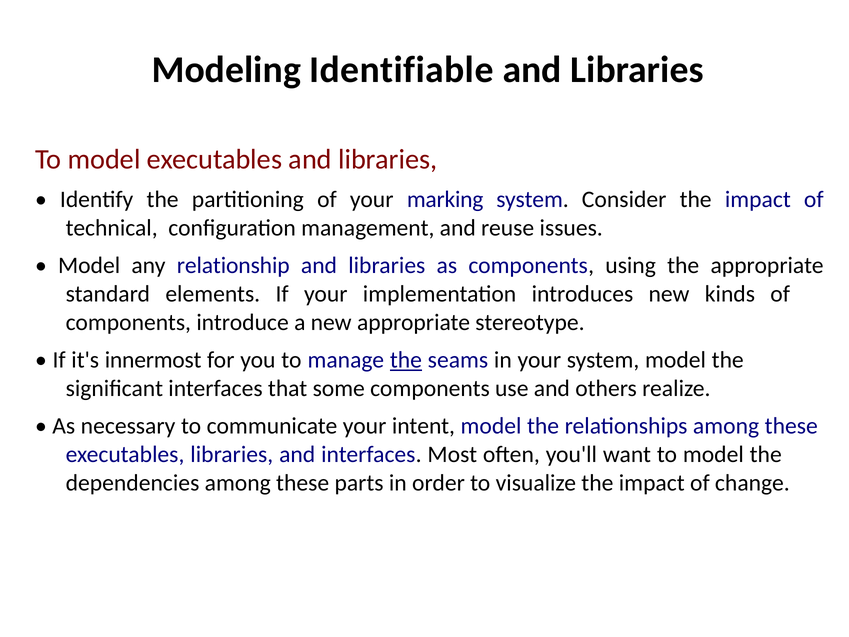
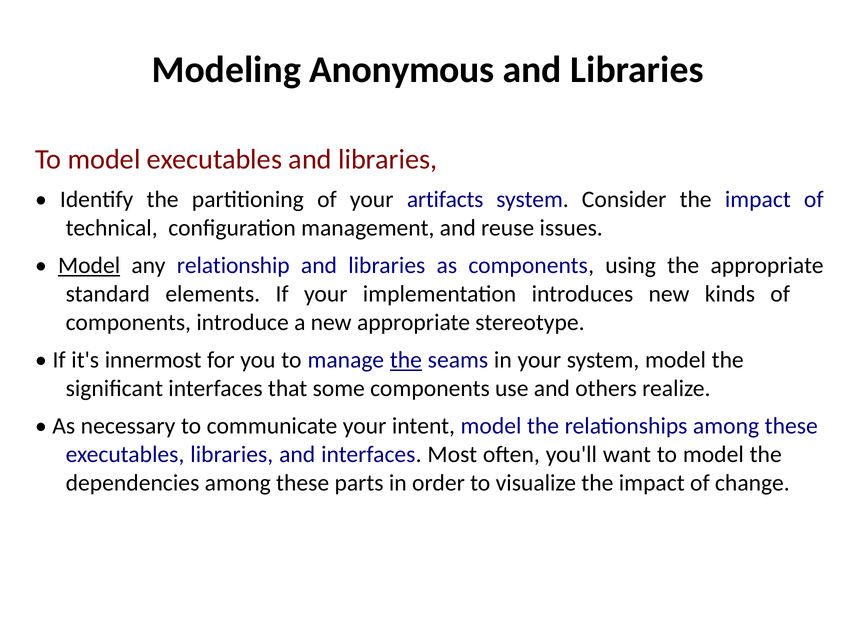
Identifiable: Identifiable -> Anonymous (402, 70)
marking: marking -> artifacts (445, 199)
Model underline: none -> present (89, 265)
